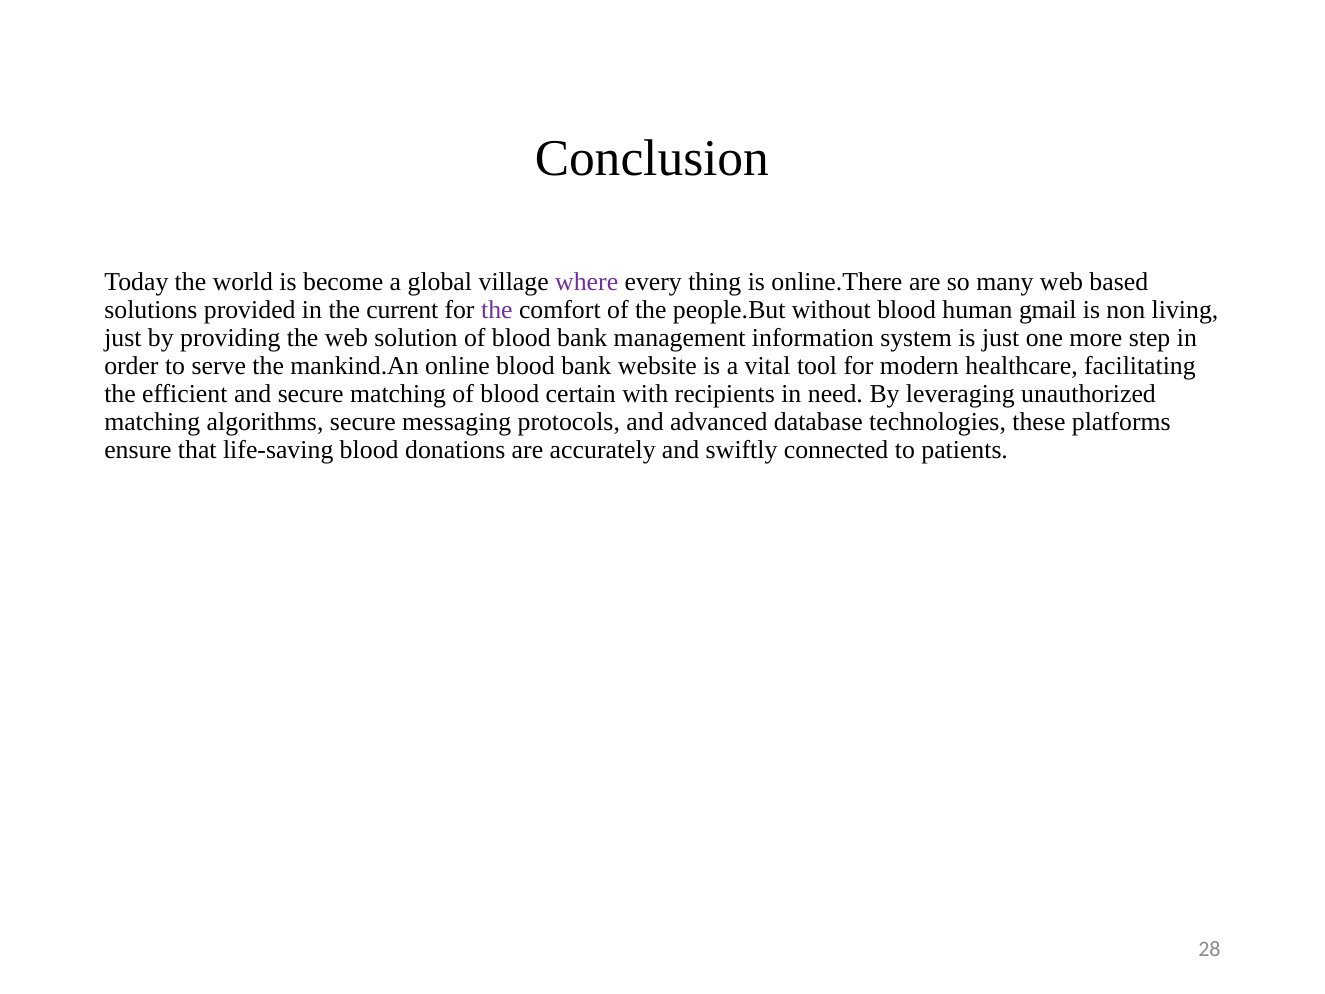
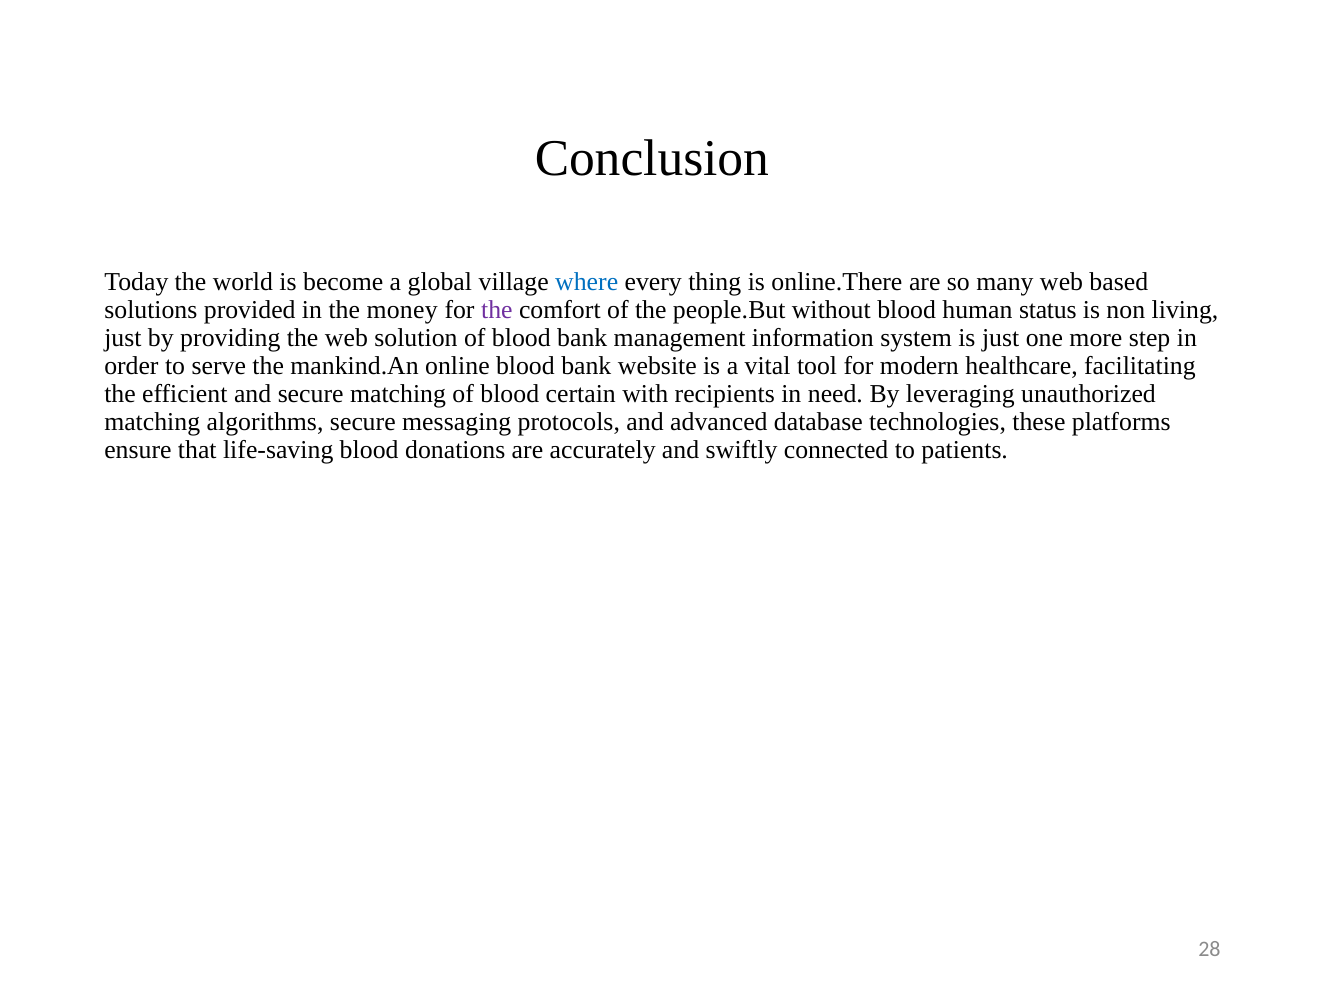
where colour: purple -> blue (587, 282)
current: current -> money (402, 310)
gmail: gmail -> status (1048, 310)
